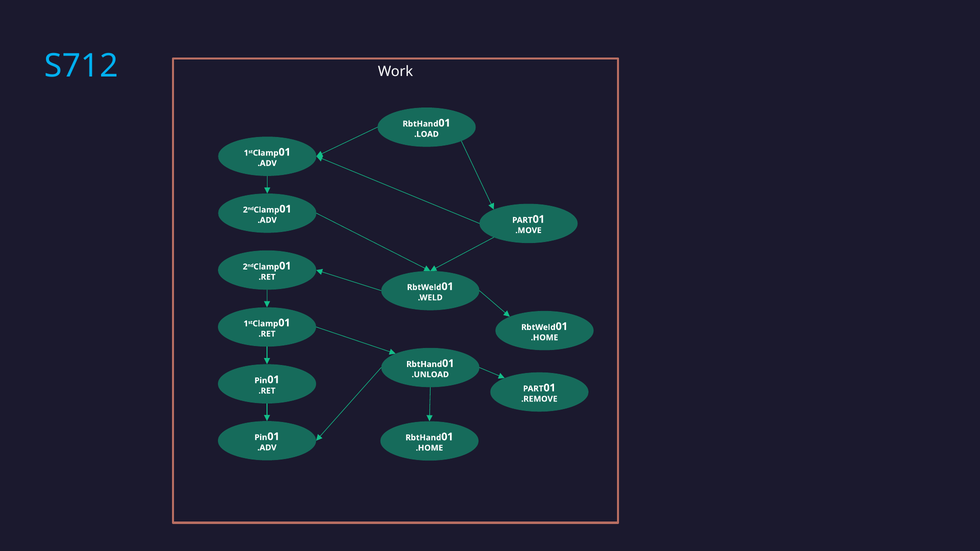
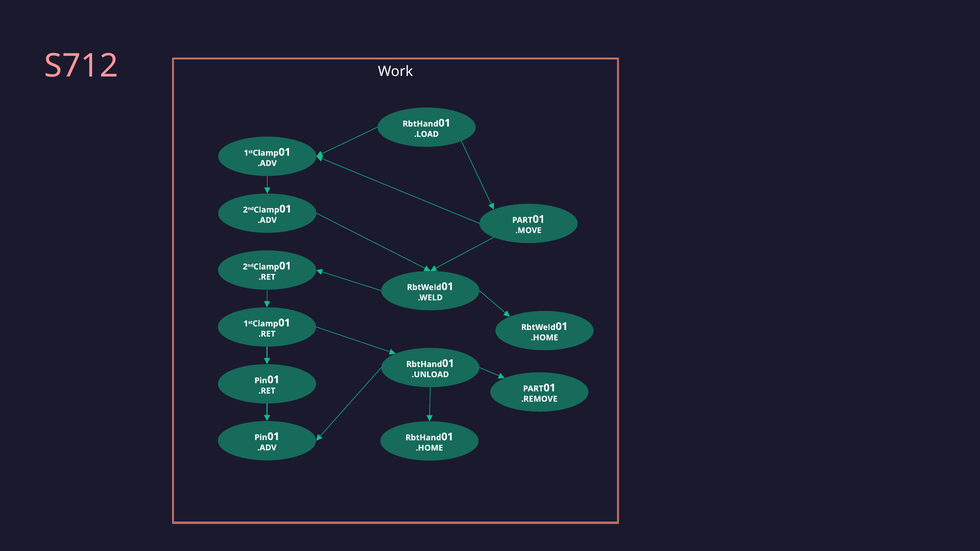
S712 colour: light blue -> pink (81, 66)
